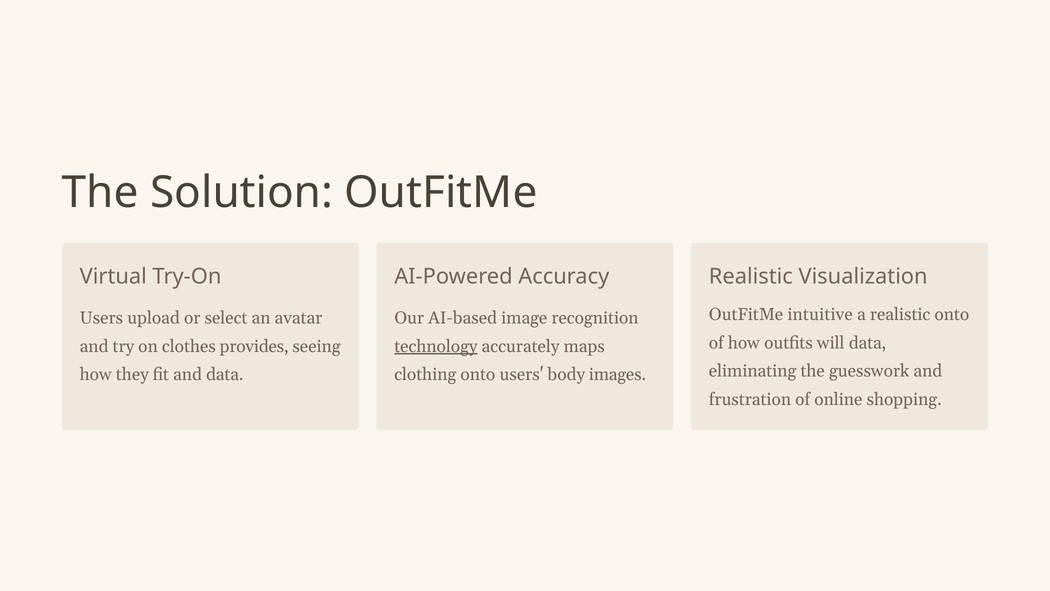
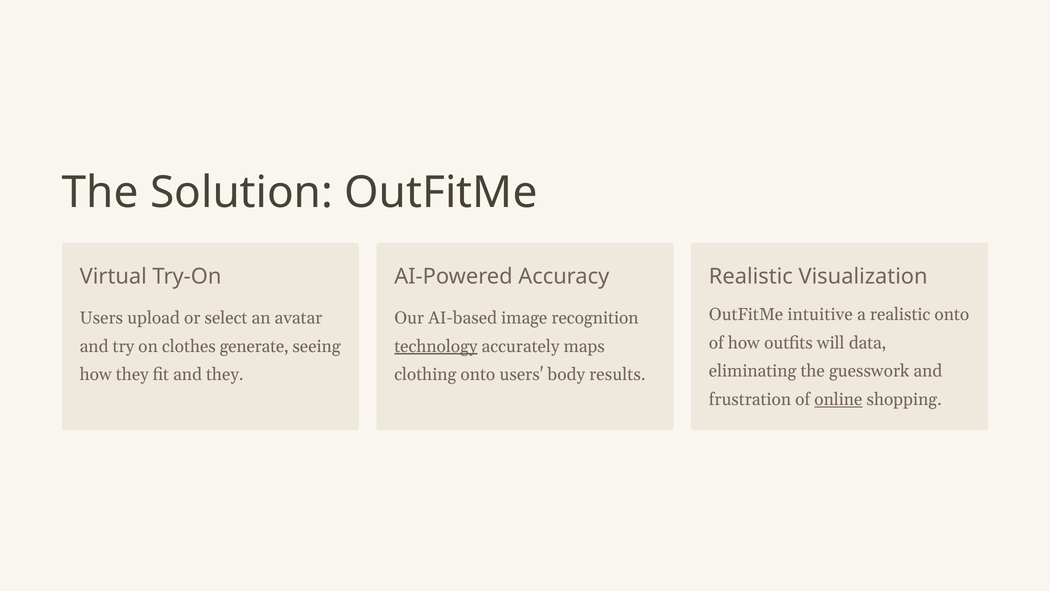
provides: provides -> generate (254, 346)
and data: data -> they (225, 374)
images: images -> results (617, 374)
online underline: none -> present (838, 399)
